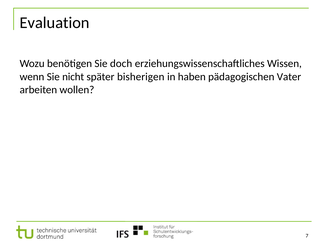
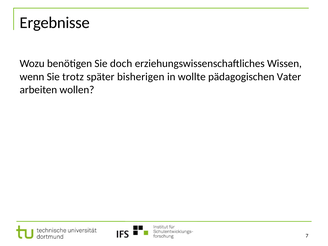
Evaluation: Evaluation -> Ergebnisse (55, 23)
nicht: nicht -> trotz (73, 77)
haben: haben -> wollte (192, 77)
